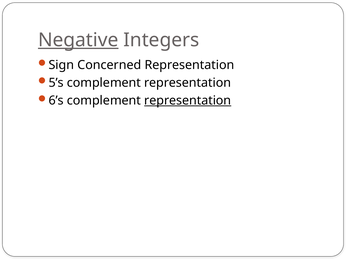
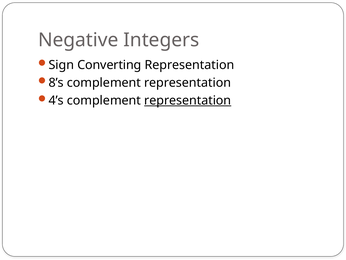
Negative underline: present -> none (78, 40)
Concerned: Concerned -> Converting (109, 65)
5’s: 5’s -> 8’s (56, 83)
6’s: 6’s -> 4’s (56, 100)
